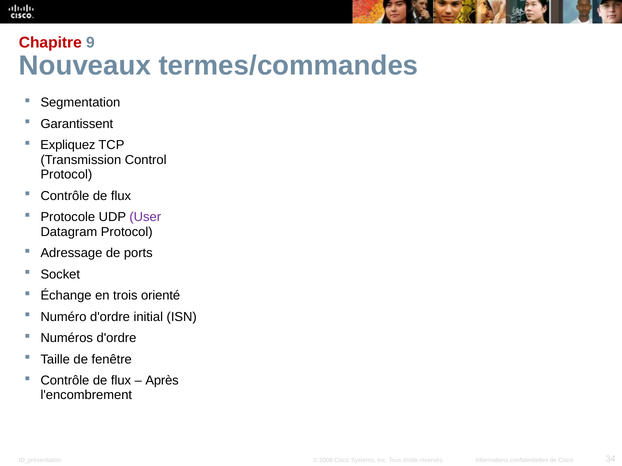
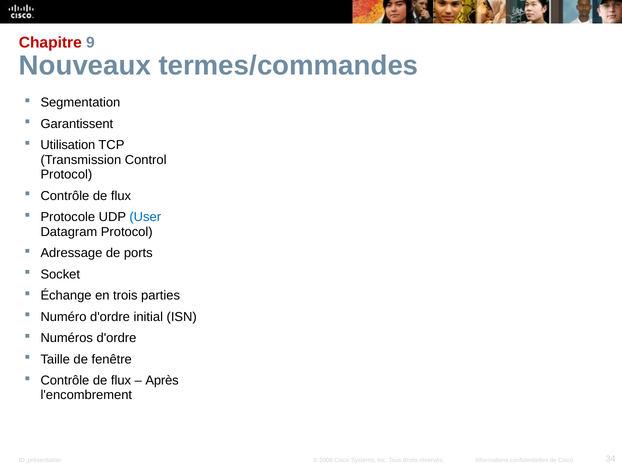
Expliquez: Expliquez -> Utilisation (68, 145)
User colour: purple -> blue (145, 217)
orienté: orienté -> parties (161, 296)
